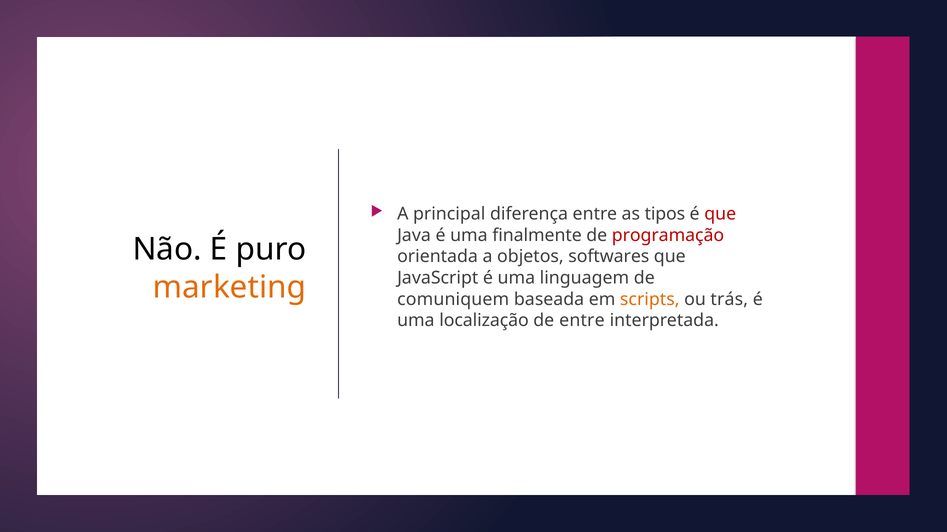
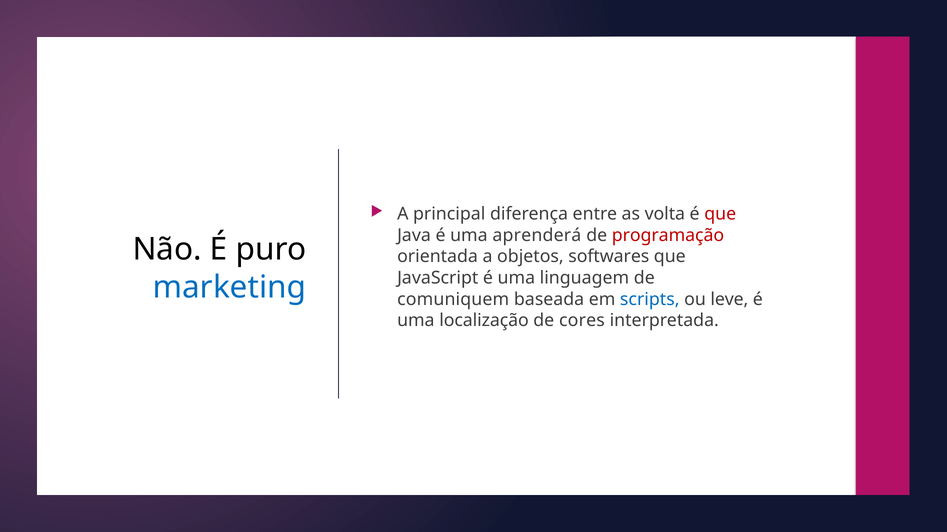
tipos: tipos -> volta (665, 214)
finalmente: finalmente -> aprenderá (537, 236)
marketing colour: orange -> blue (229, 287)
scripts colour: orange -> blue (650, 300)
trás: trás -> leve (729, 300)
de entre: entre -> cores (582, 321)
